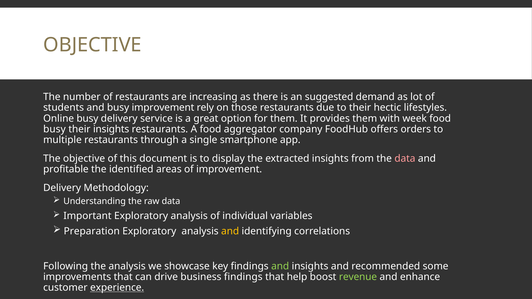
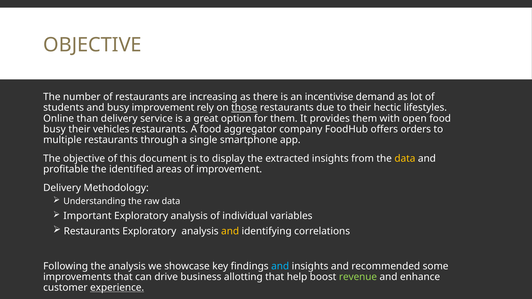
suggested: suggested -> incentivise (329, 97)
those underline: none -> present (244, 108)
Online busy: busy -> than (87, 118)
week: week -> open (415, 118)
their insights: insights -> vehicles (111, 129)
data colour: pink -> yellow (405, 159)
Preparation: Preparation -> Restaurants (92, 231)
and colour: light green -> light blue (280, 266)
business findings: findings -> allotting (243, 277)
